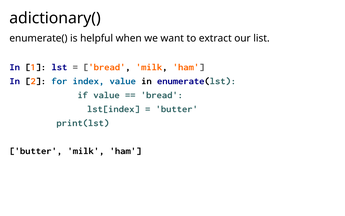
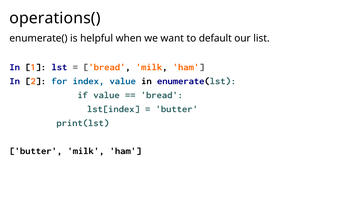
adictionary(: adictionary( -> operations( (55, 18)
extract: extract -> default (215, 38)
